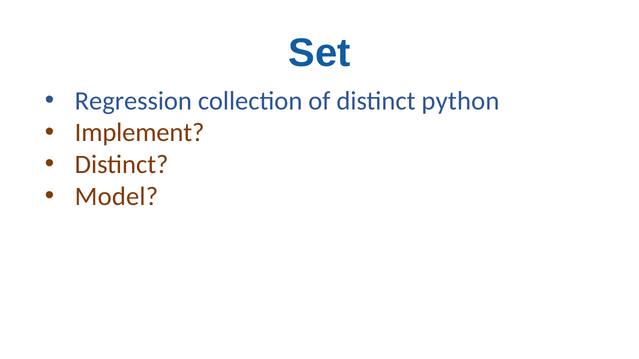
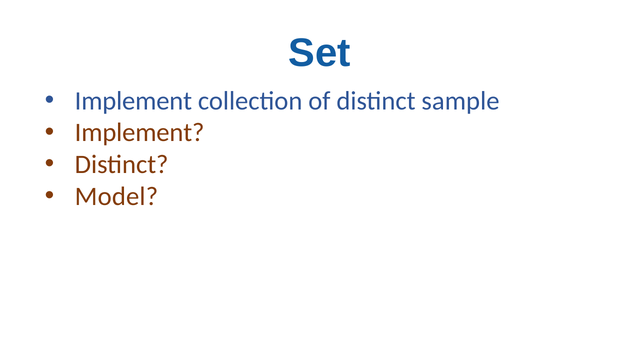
Regression: Regression -> Implement (133, 101)
python: python -> sample (461, 101)
